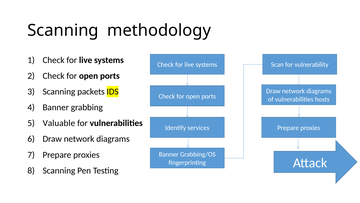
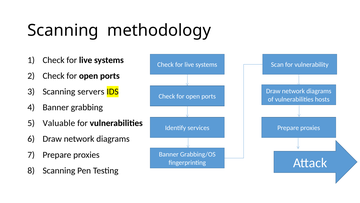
packets: packets -> servers (91, 92)
